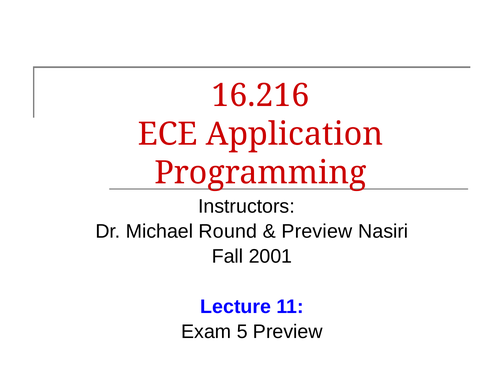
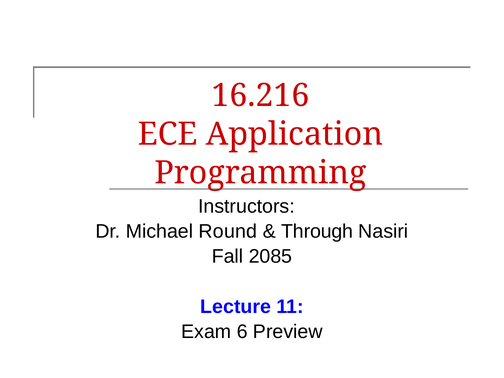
Preview: Preview -> Through (317, 231)
2001: 2001 -> 2085 (270, 256)
5: 5 -> 6 (242, 332)
